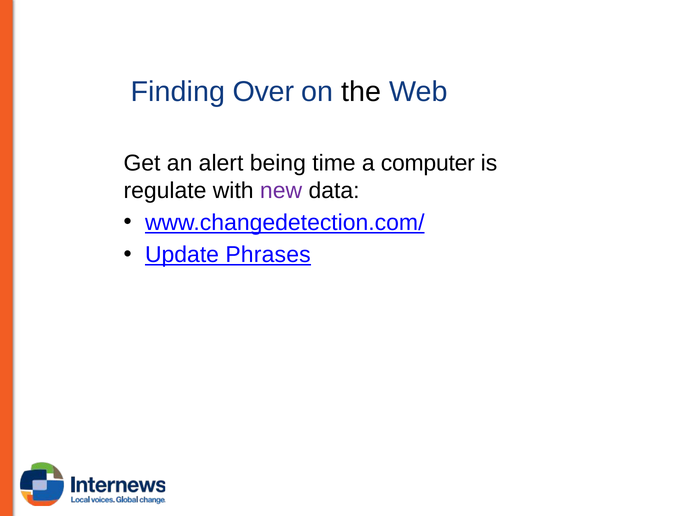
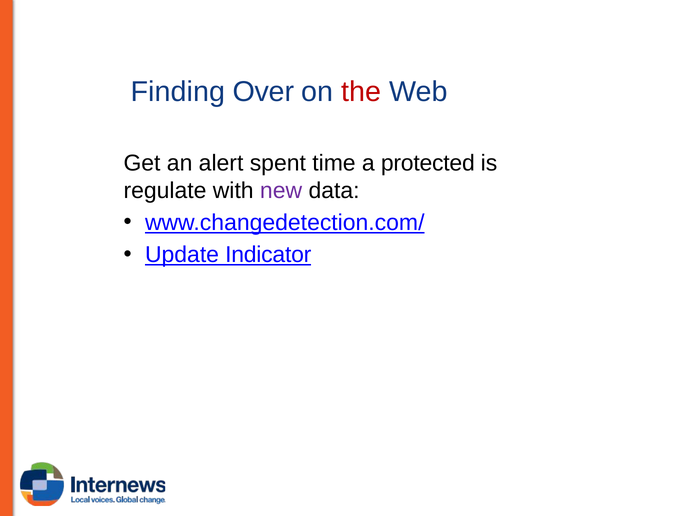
the colour: black -> red (361, 92)
being: being -> spent (278, 163)
computer: computer -> protected (428, 163)
Phrases: Phrases -> Indicator (268, 255)
